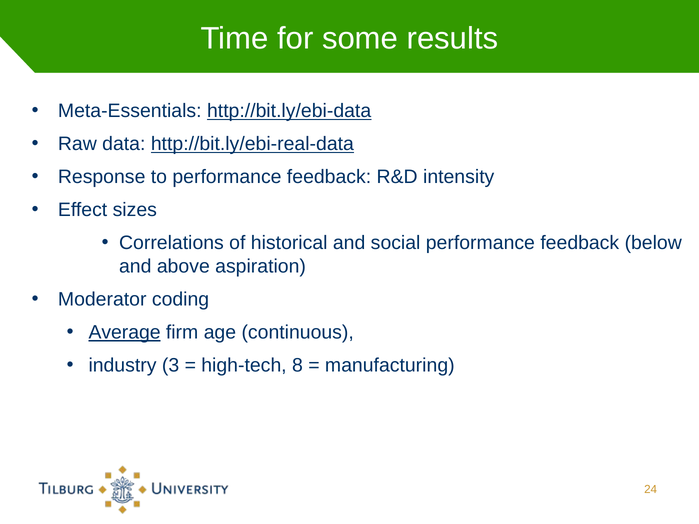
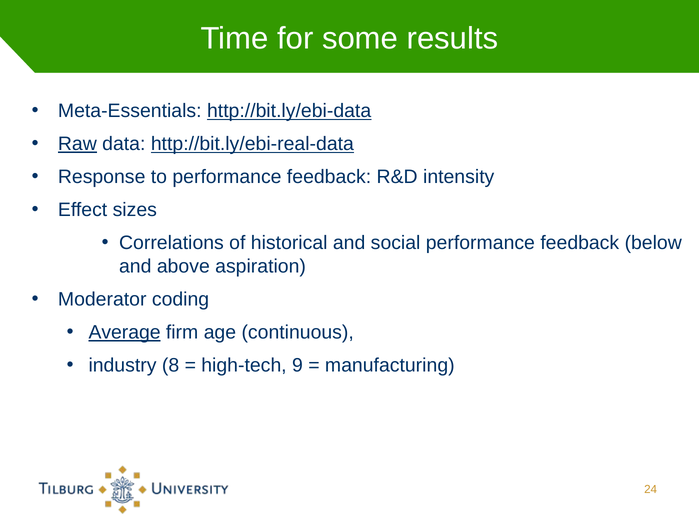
Raw underline: none -> present (77, 144)
3: 3 -> 8 (171, 366)
8: 8 -> 9 (297, 366)
